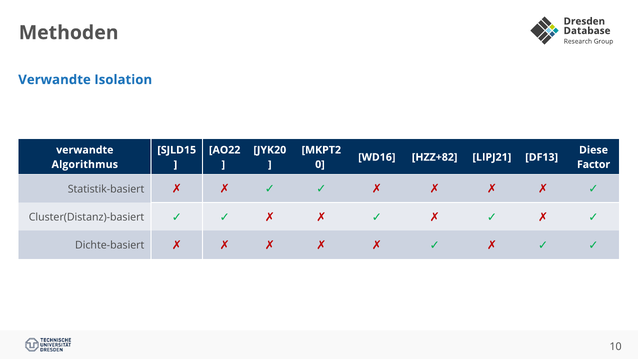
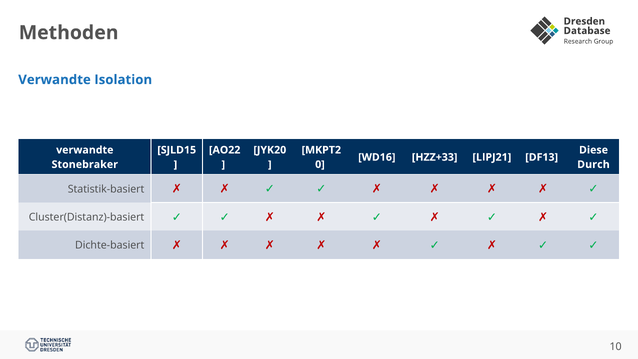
HZZ+82: HZZ+82 -> HZZ+33 (435, 157)
Algorithmus: Algorithmus -> Stonebraker (85, 164)
Factor: Factor -> Durch (593, 164)
